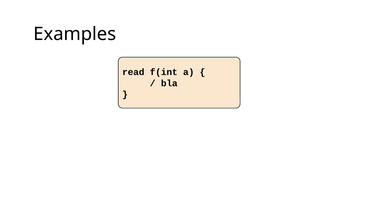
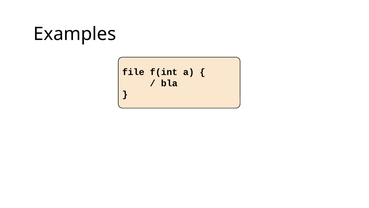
read: read -> file (133, 72)
